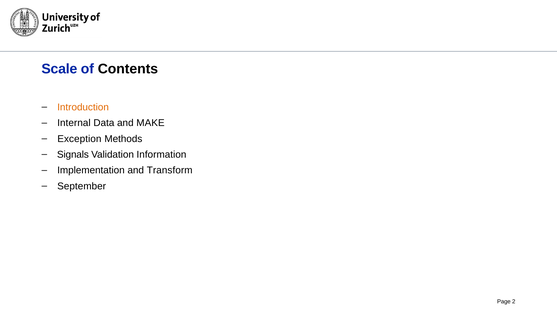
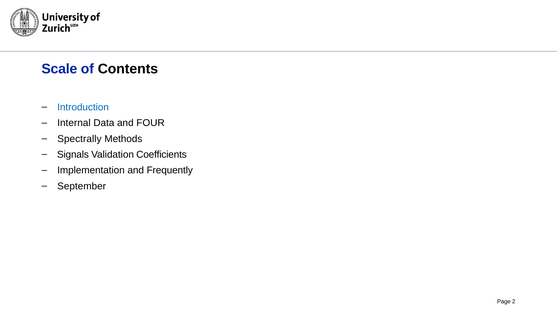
Introduction colour: orange -> blue (83, 107)
MAKE: MAKE -> FOUR (151, 123)
Exception: Exception -> Spectrally (79, 139)
Information: Information -> Coefficients (162, 155)
Transform: Transform -> Frequently (170, 171)
